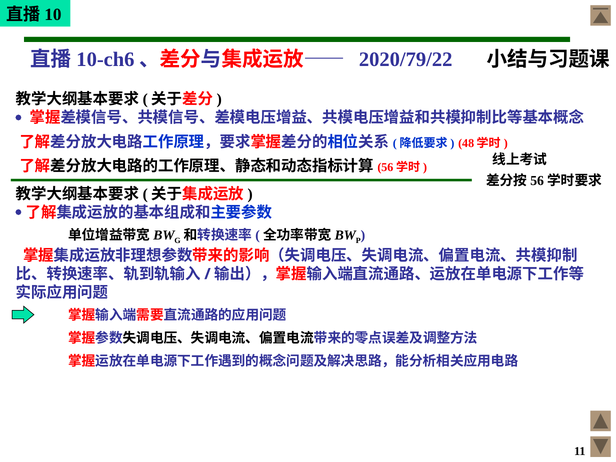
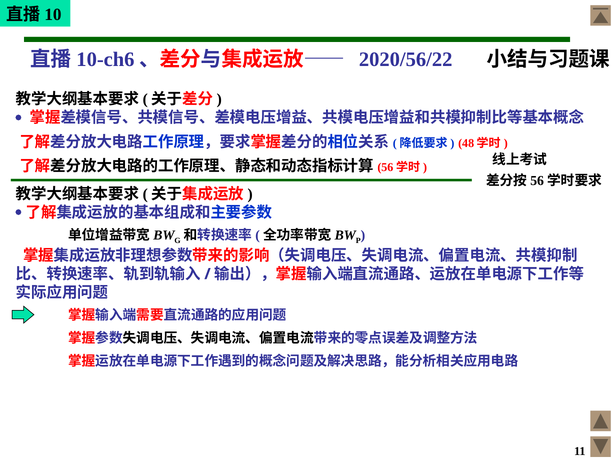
2020/79/22: 2020/79/22 -> 2020/56/22 (406, 59)
